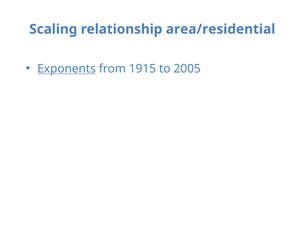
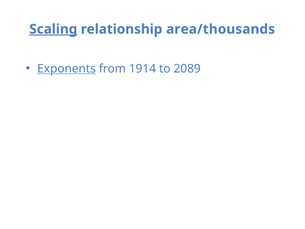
Scaling underline: none -> present (53, 29)
area/residential: area/residential -> area/thousands (221, 29)
1915: 1915 -> 1914 (142, 69)
2005: 2005 -> 2089 (187, 69)
